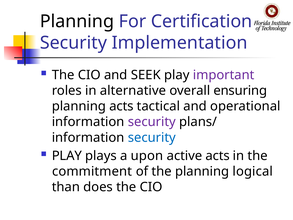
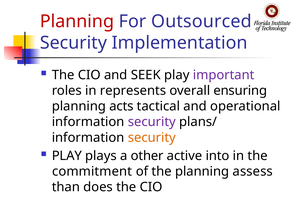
Planning colour: black -> red (77, 21)
Certification: Certification -> Outsourced (201, 21)
alternative: alternative -> represents (133, 90)
security colour: blue -> orange (152, 137)
upon: upon -> other (147, 156)
active acts: acts -> into (218, 156)
logical: logical -> assess (253, 171)
